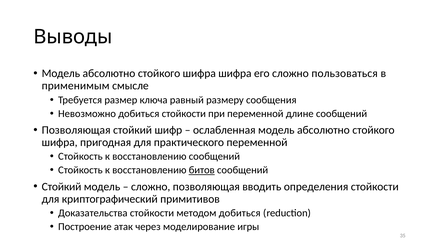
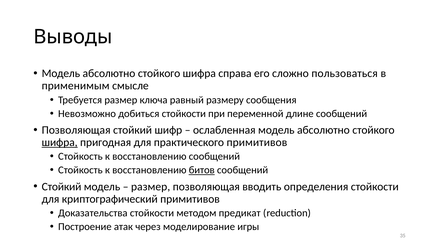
шифра шифра: шифра -> справа (235, 73)
шифра underline: none -> present (60, 142)
практического переменной: переменной -> примитивов (257, 142)
сложно: сложно -> размер (151, 187)
методом добиться: добиться -> предикат (240, 213)
